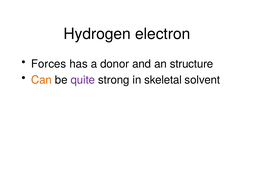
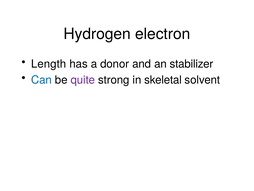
Forces: Forces -> Length (49, 64)
structure: structure -> stabilizer (192, 64)
Can colour: orange -> blue (41, 80)
